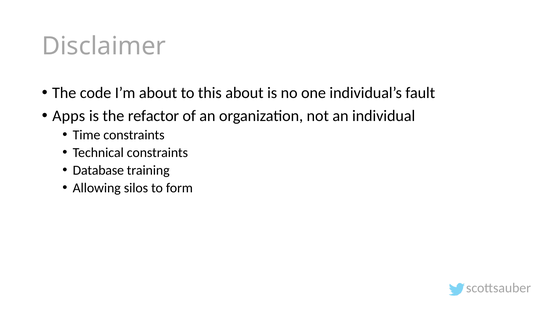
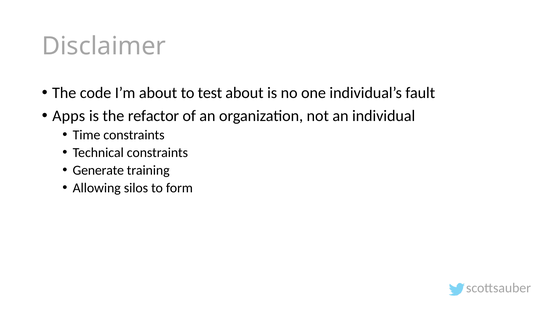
this: this -> test (210, 93)
Database: Database -> Generate (98, 170)
